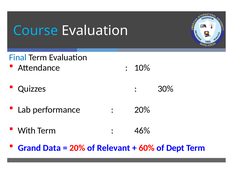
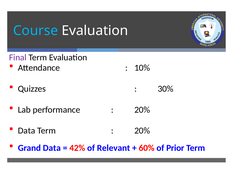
Final colour: blue -> purple (18, 58)
With: With -> Data (27, 131)
46%: 46% -> 20% (142, 131)
20%: 20% -> 42% (77, 149)
Dept: Dept -> Prior (175, 149)
